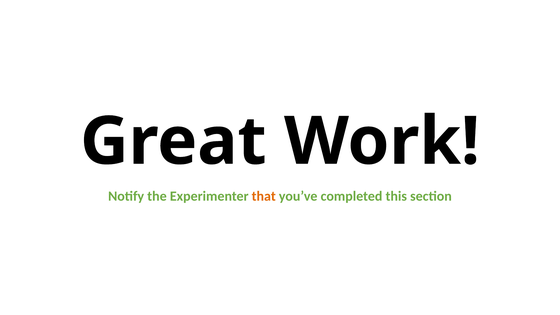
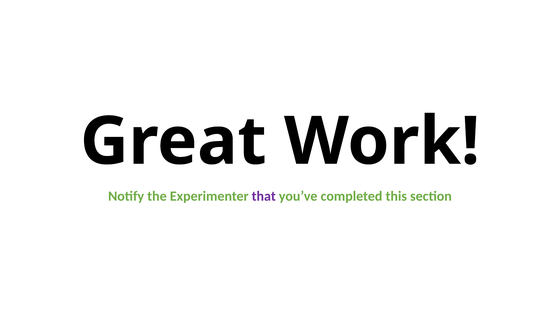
that colour: orange -> purple (264, 196)
